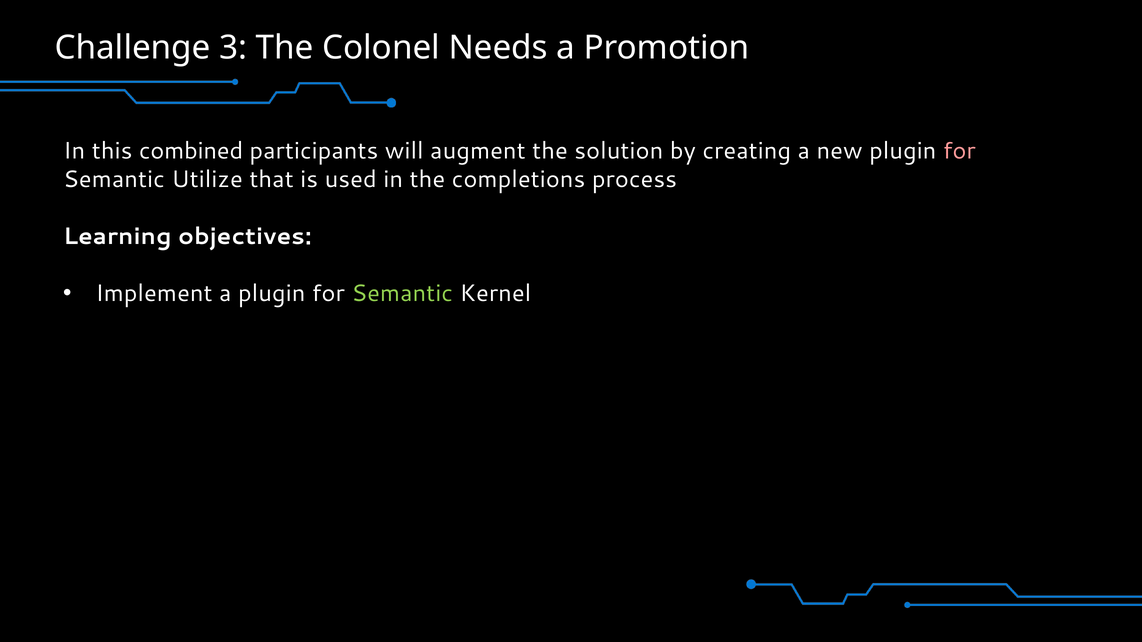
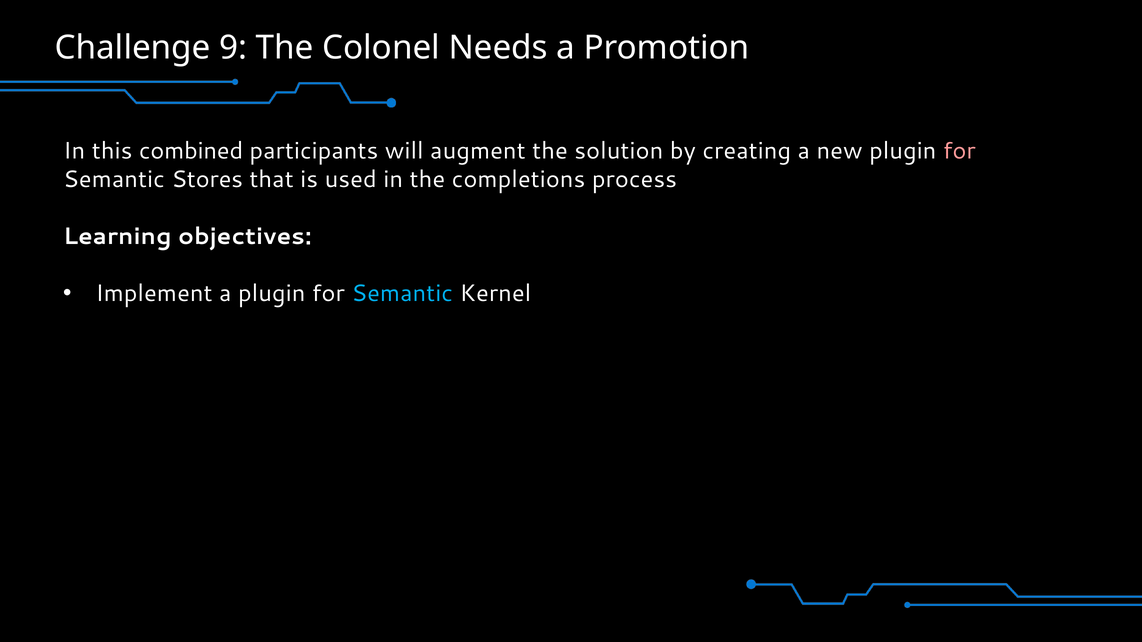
3: 3 -> 9 (233, 48)
Utilize: Utilize -> Stores (207, 179)
Semantic colour: light green -> light blue (402, 294)
